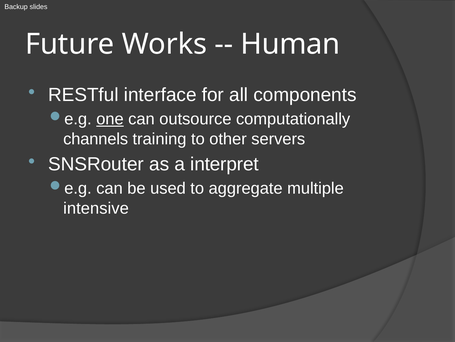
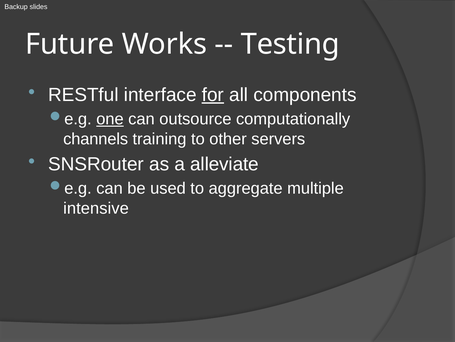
Human: Human -> Testing (290, 44)
for underline: none -> present (213, 95)
interpret: interpret -> alleviate (225, 164)
